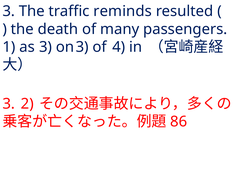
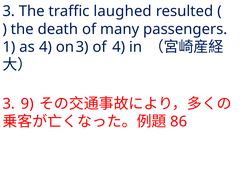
reminds: reminds -> laughed (123, 11)
as 3: 3 -> 4 (46, 47)
2: 2 -> 9 (27, 104)
